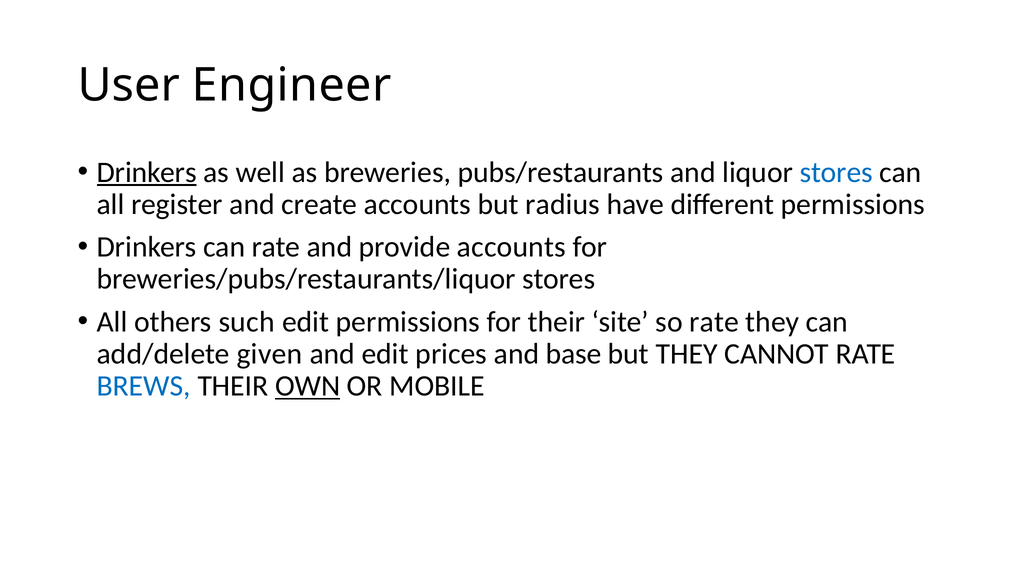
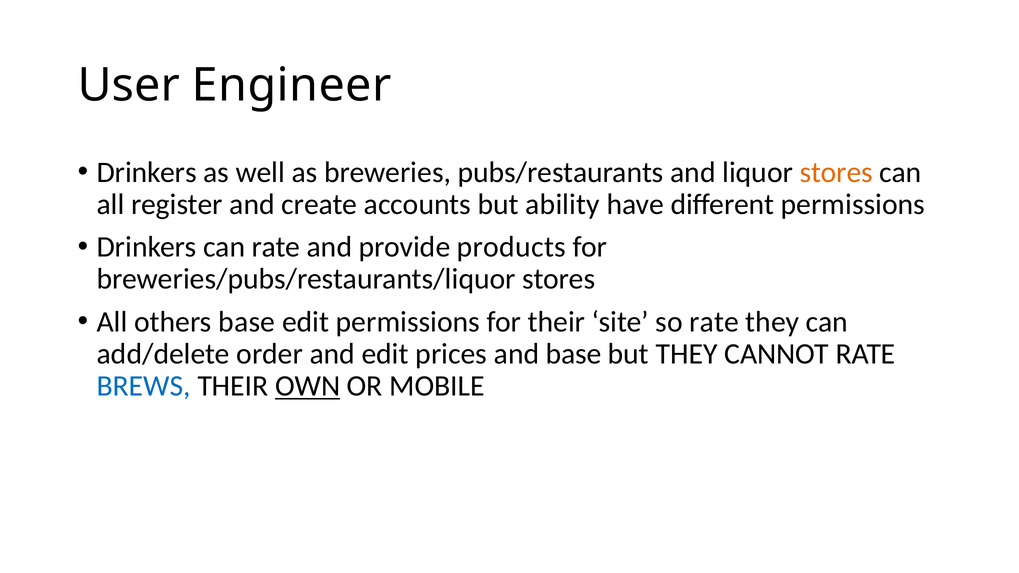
Drinkers underline: present -> none (147, 172)
stores colour: blue -> orange (836, 172)
radius: radius -> ability (563, 204)
provide accounts: accounts -> products (511, 247)
others such: such -> base (247, 322)
given: given -> order (270, 354)
